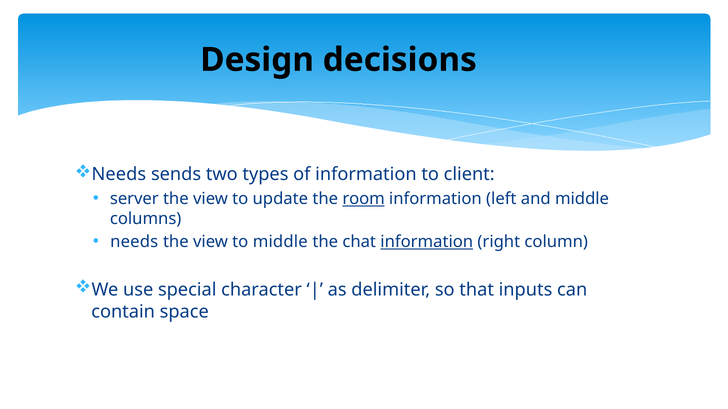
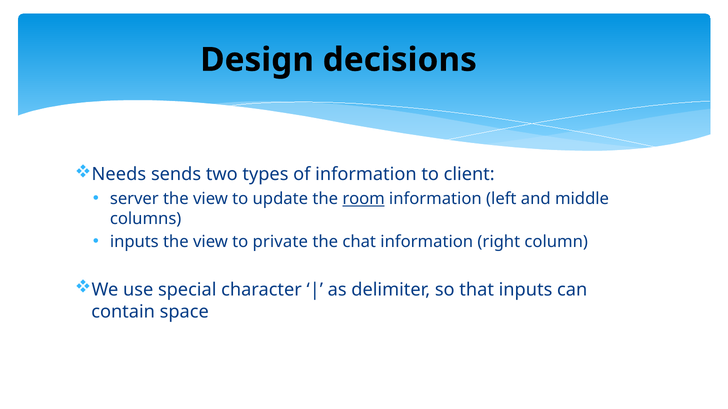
needs: needs -> inputs (134, 242)
to middle: middle -> private (280, 242)
information underline: present -> none (427, 242)
